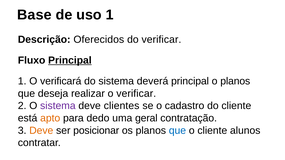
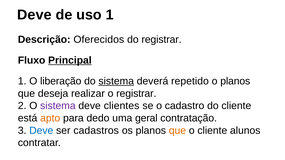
Base: Base -> Deve (34, 15)
do verificar: verificar -> registrar (162, 40)
verificará: verificará -> liberação (61, 81)
sistema underline: none -> present (116, 81)
deverá principal: principal -> repetido (190, 81)
o verificar: verificar -> registrar (136, 94)
Deve colour: orange -> blue (41, 131)
posicionar: posicionar -> cadastros (96, 131)
que colour: blue -> orange (177, 131)
